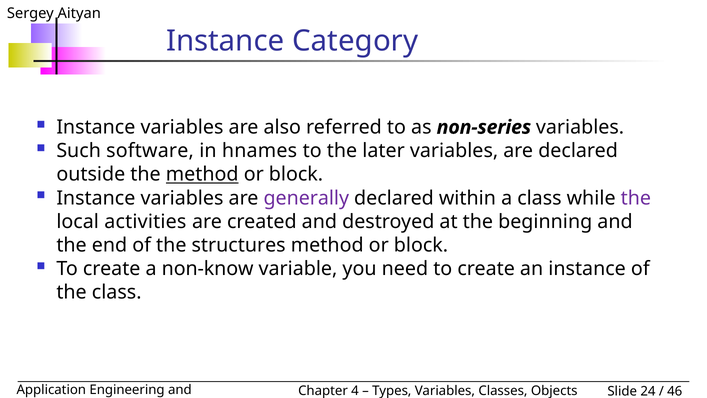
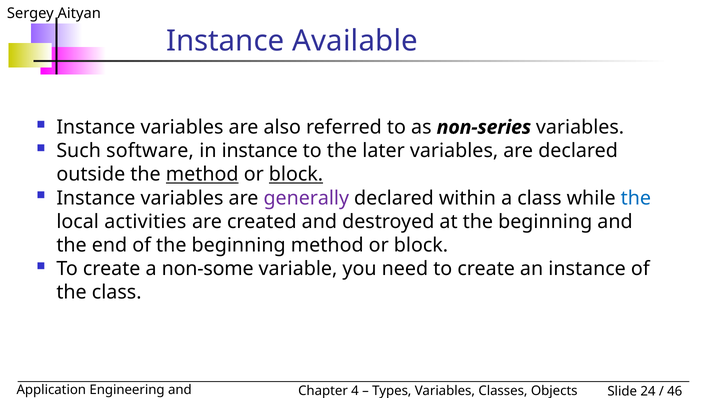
Category: Category -> Available (355, 41)
in hnames: hnames -> instance (260, 151)
block underline: none -> present (296, 174)
the colour: purple -> blue (636, 198)
of the structures: structures -> beginning (239, 245)
non-know: non-know -> non-some (208, 269)
